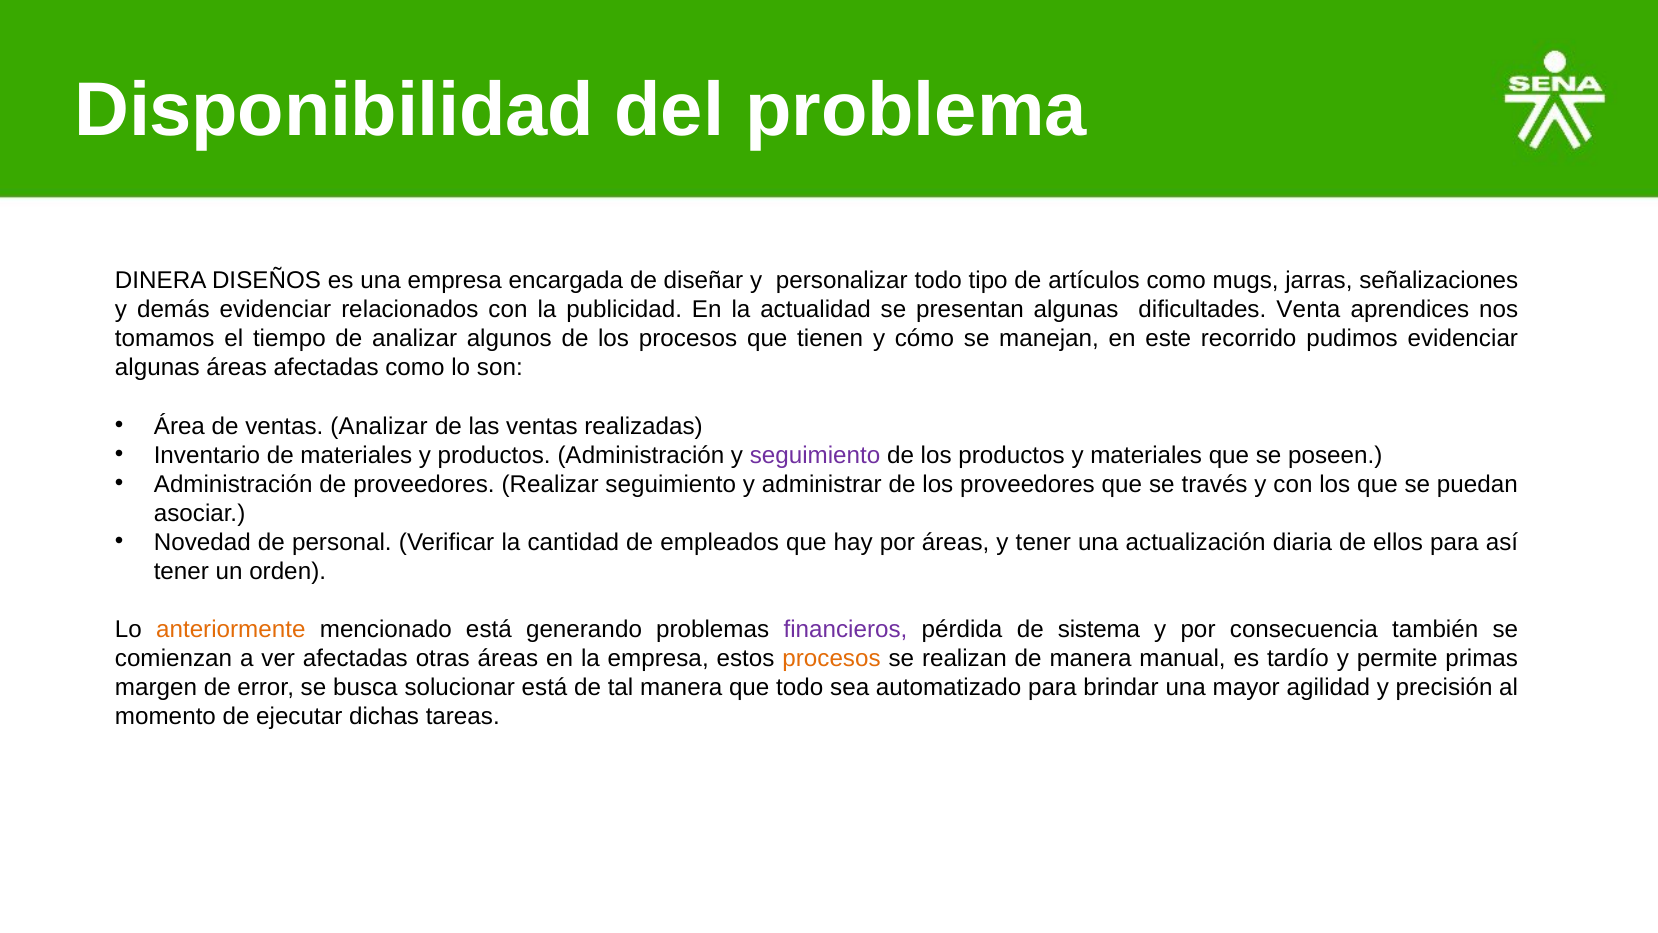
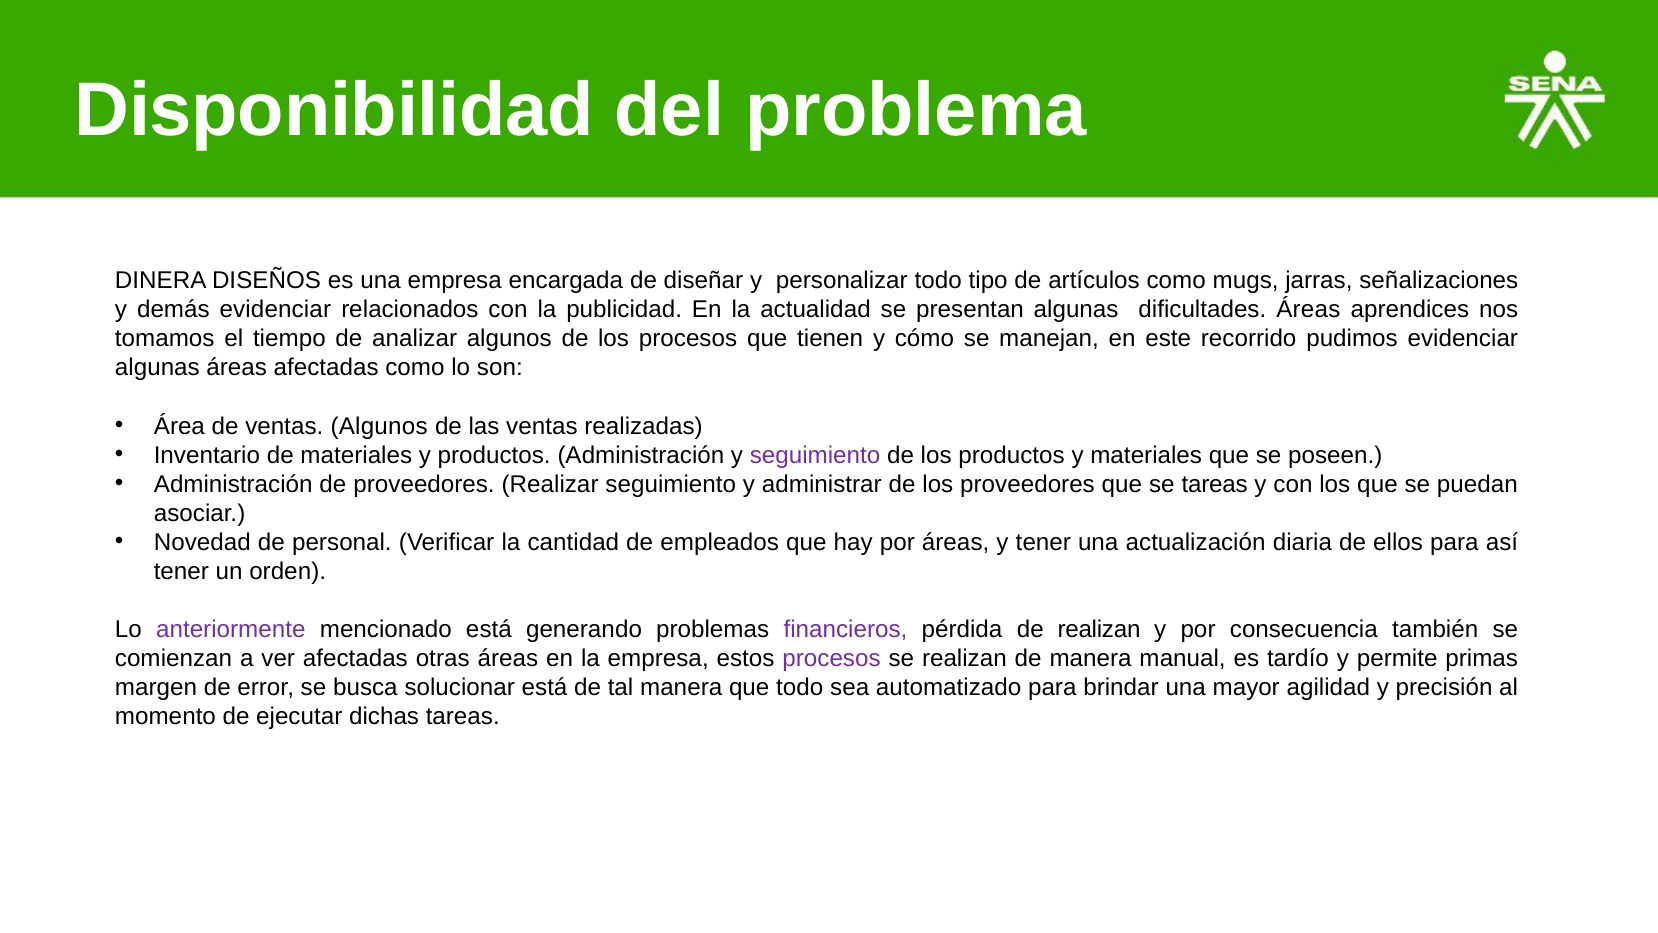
dificultades Venta: Venta -> Áreas (1308, 310)
ventas Analizar: Analizar -> Algunos (379, 426)
se través: través -> tareas (1215, 484)
anteriormente colour: orange -> purple (231, 629)
de sistema: sistema -> realizan (1099, 629)
procesos colour: orange -> purple (832, 658)
